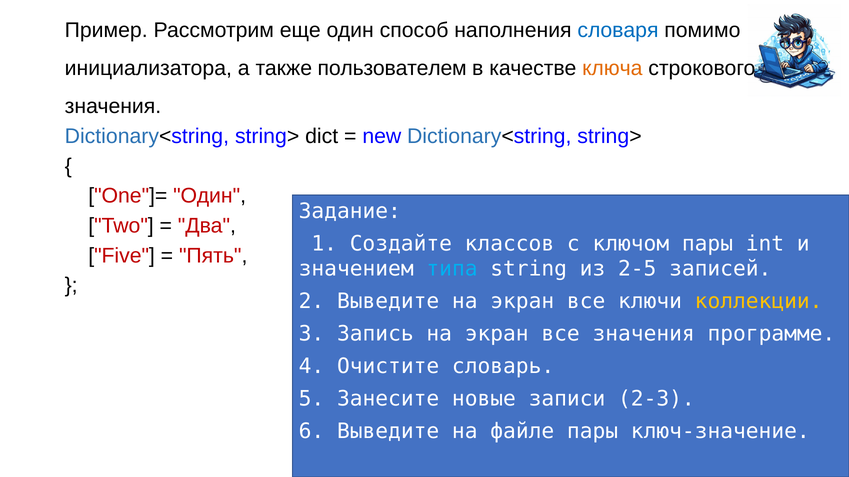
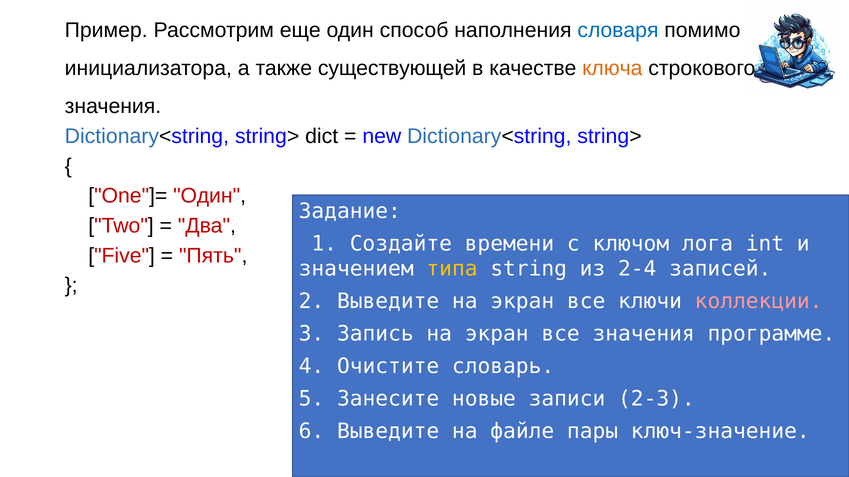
пользователем: пользователем -> существующей (392, 68)
классов: классов -> времени (509, 244)
ключом пары: пары -> лога (707, 244)
типа colour: light blue -> yellow (452, 269)
2-5: 2-5 -> 2-4 (637, 269)
коллекции colour: yellow -> pink (759, 302)
